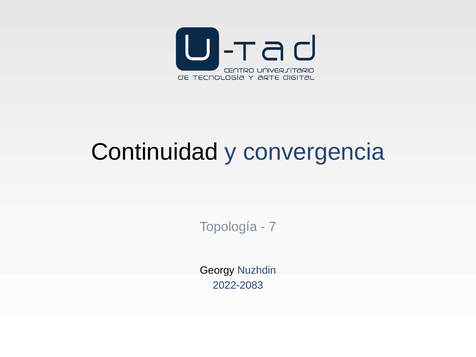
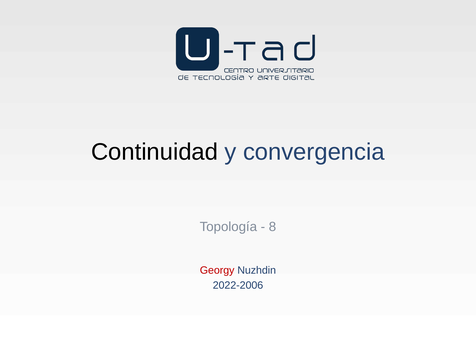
7: 7 -> 8 (272, 227)
Georgy colour: black -> red (217, 270)
2022-2083: 2022-2083 -> 2022-2006 (238, 285)
